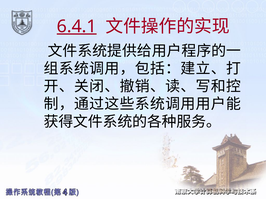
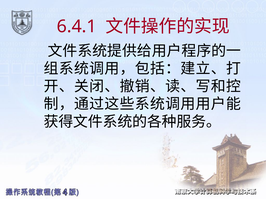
6.4.1 underline: present -> none (77, 26)
